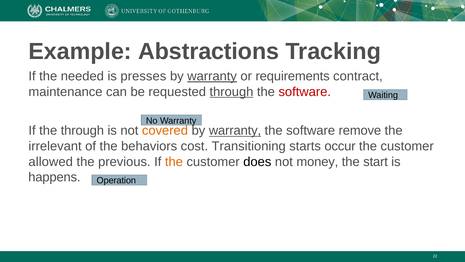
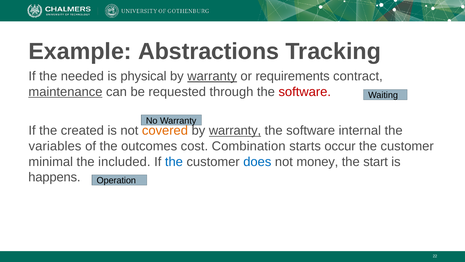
presses: presses -> physical (143, 76)
maintenance underline: none -> present (65, 92)
through underline: present -> none (231, 92)
the through: through -> created (82, 130)
remove: remove -> internal (360, 130)
irrelevant: irrelevant -> variables (55, 146)
behaviors: behaviors -> outcomes (149, 146)
Transitioning: Transitioning -> Combination (249, 146)
allowed: allowed -> minimal (51, 161)
previous: previous -> included (124, 161)
the colour: orange -> blue (174, 161)
does colour: black -> blue (257, 161)
